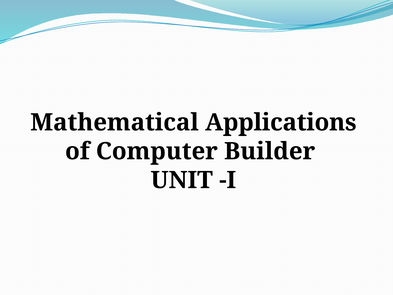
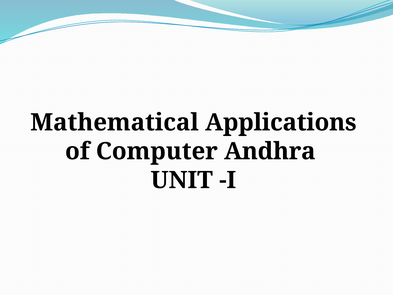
Builder: Builder -> Andhra (270, 151)
